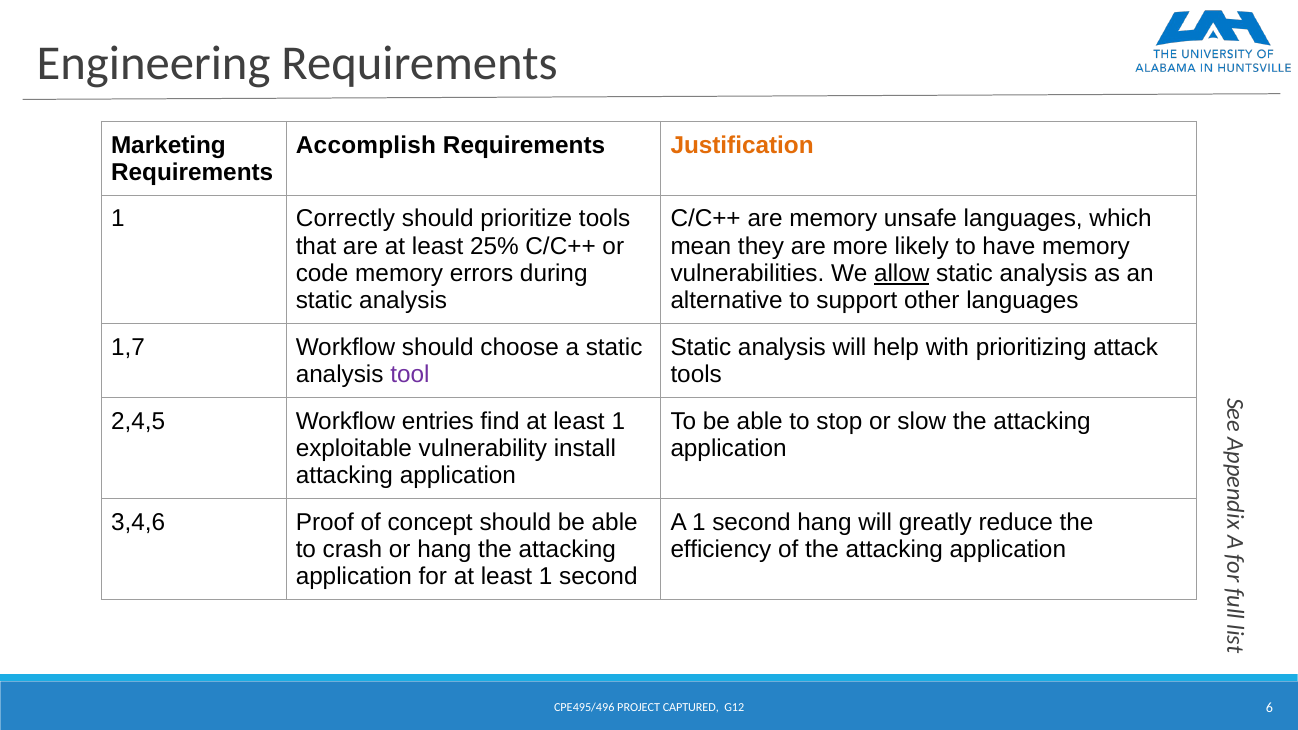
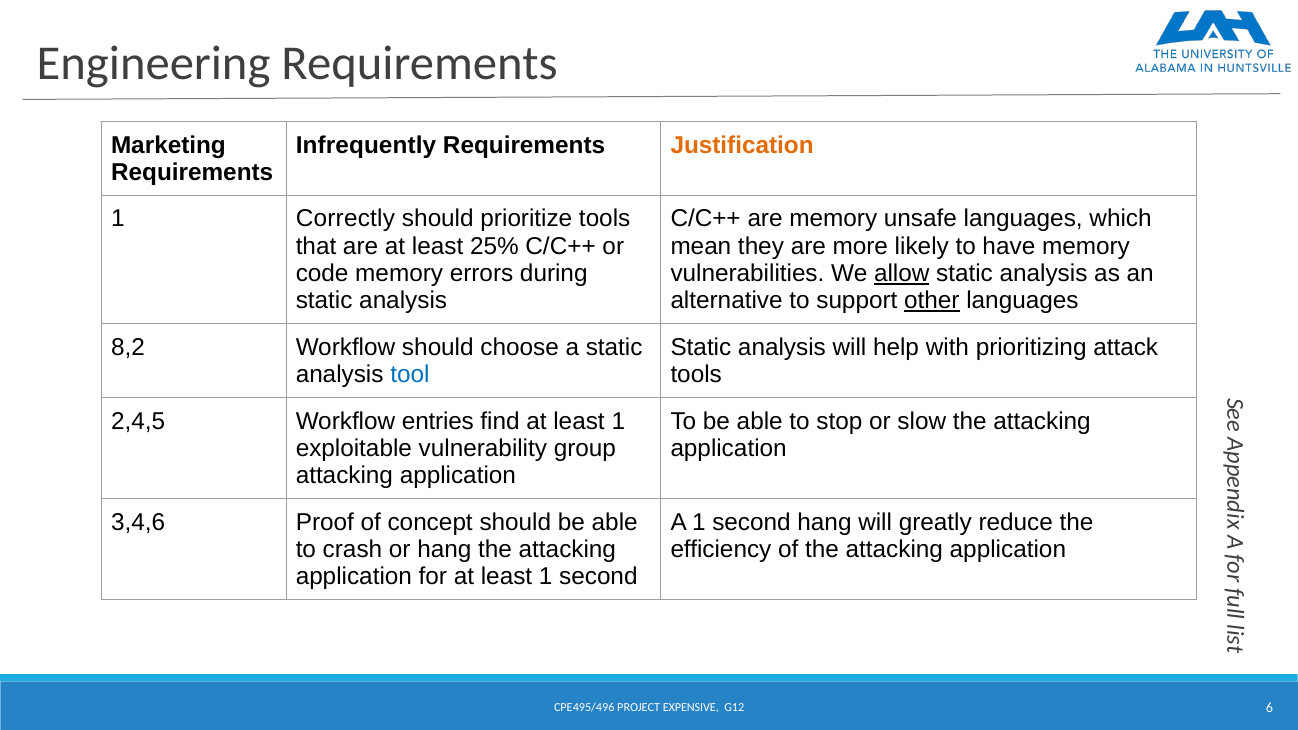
Accomplish: Accomplish -> Infrequently (366, 145)
other underline: none -> present (932, 301)
1,7: 1,7 -> 8,2 (128, 347)
tool colour: purple -> blue (410, 375)
install: install -> group (585, 449)
CAPTURED: CAPTURED -> EXPENSIVE (691, 708)
